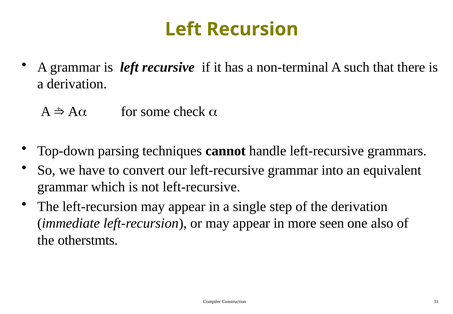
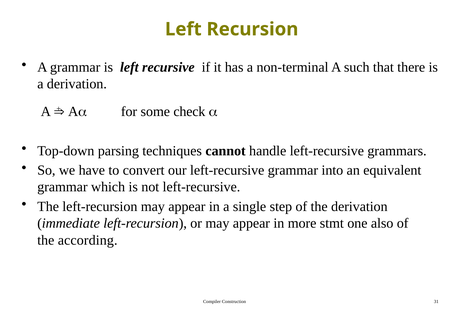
seen: seen -> stmt (332, 223)
otherstmts: otherstmts -> according (88, 240)
